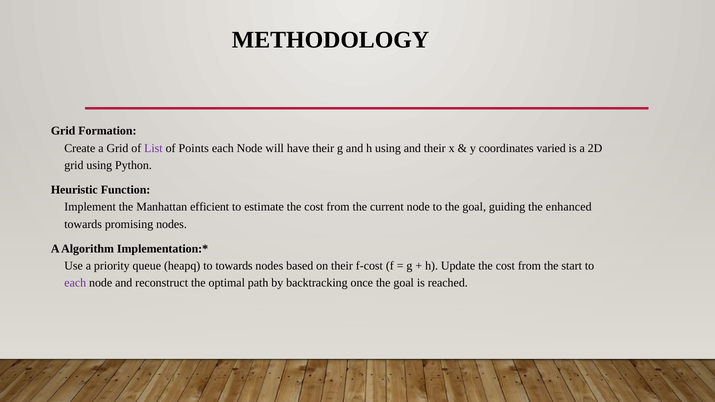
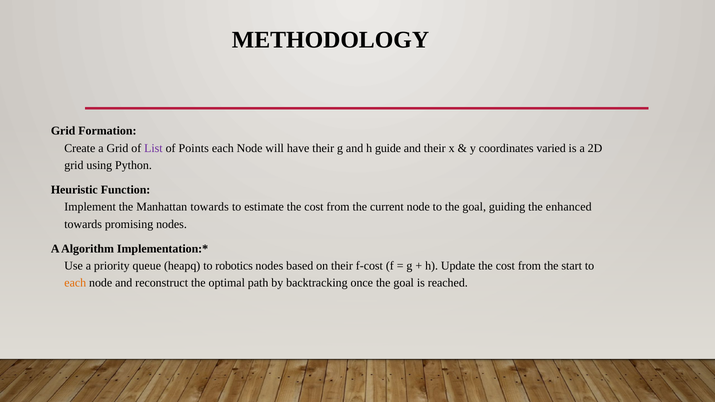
h using: using -> guide (388, 148)
Manhattan efficient: efficient -> towards (210, 207)
to towards: towards -> robotics (234, 266)
each colour: purple -> orange (75, 283)
